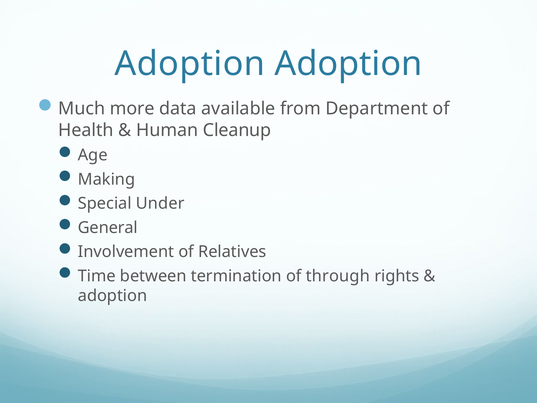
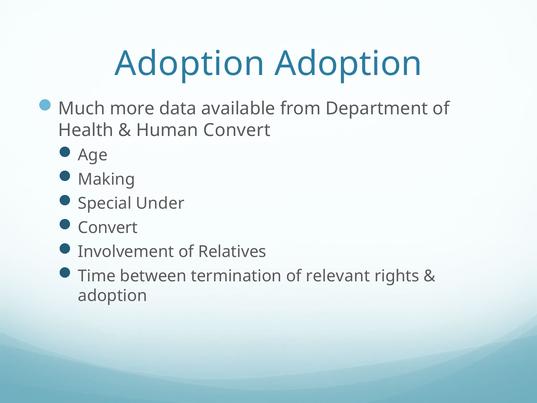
Human Cleanup: Cleanup -> Convert (237, 130)
General: General -> Convert (108, 228)
through: through -> relevant (338, 276)
